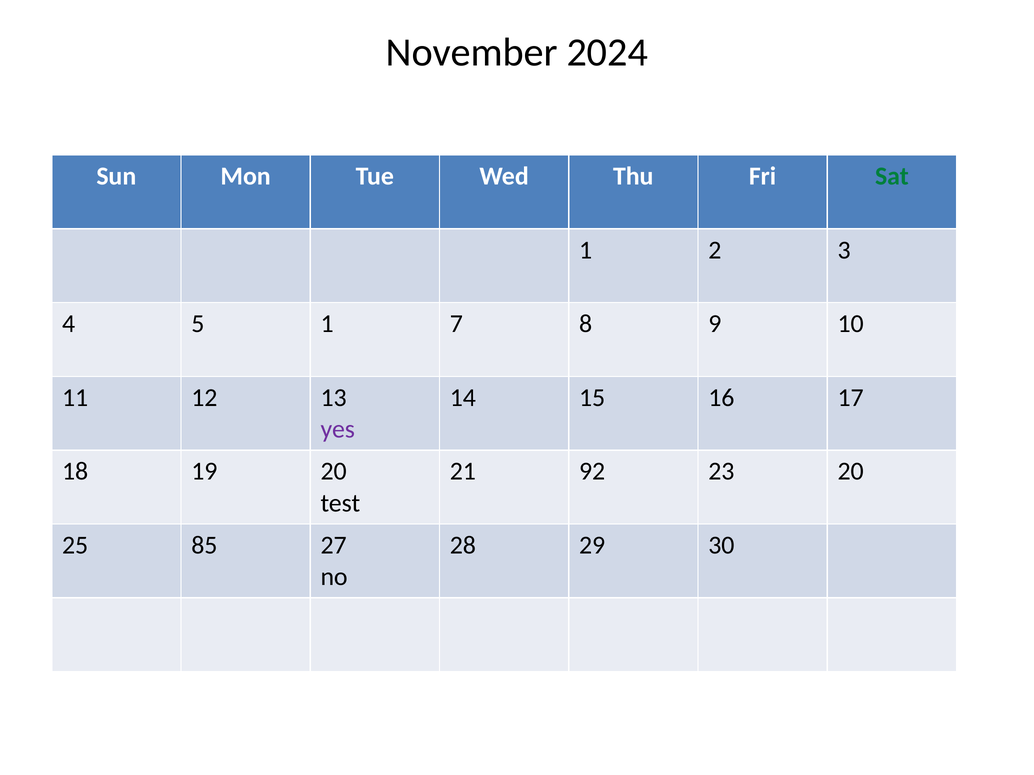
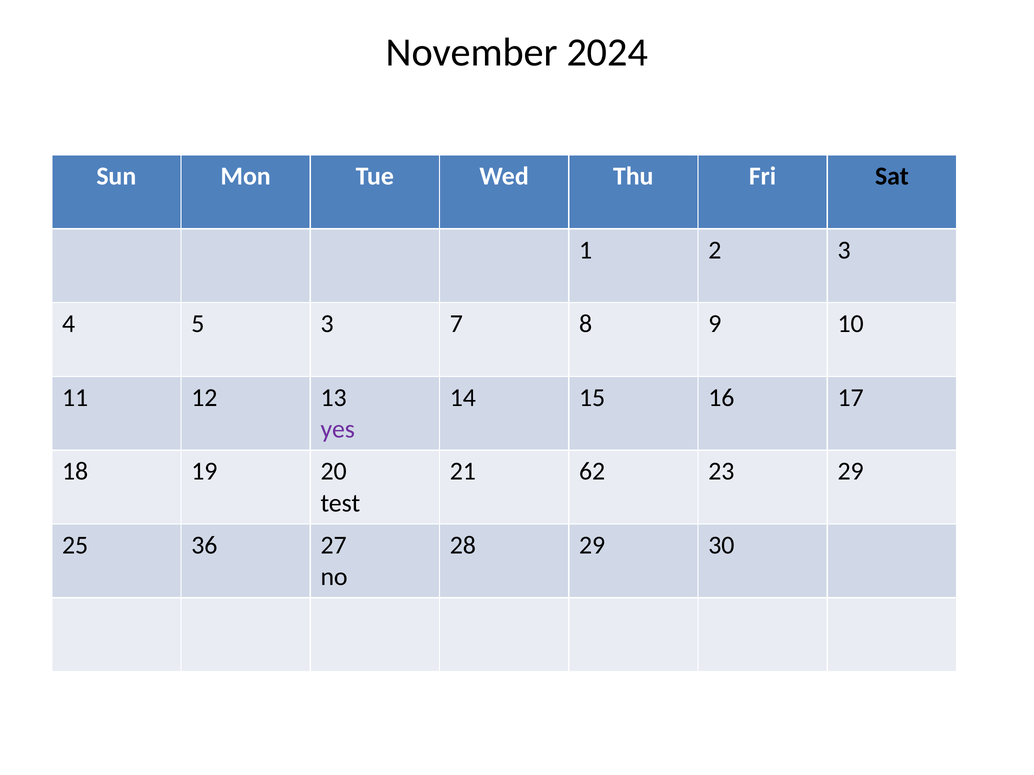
Sat colour: green -> black (892, 176)
5 1: 1 -> 3 (327, 324)
92: 92 -> 62 (592, 472)
23 20: 20 -> 29 (851, 472)
85: 85 -> 36 (204, 546)
